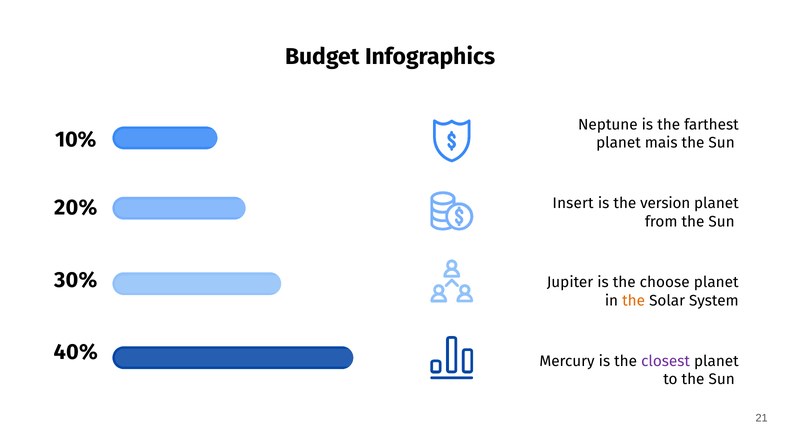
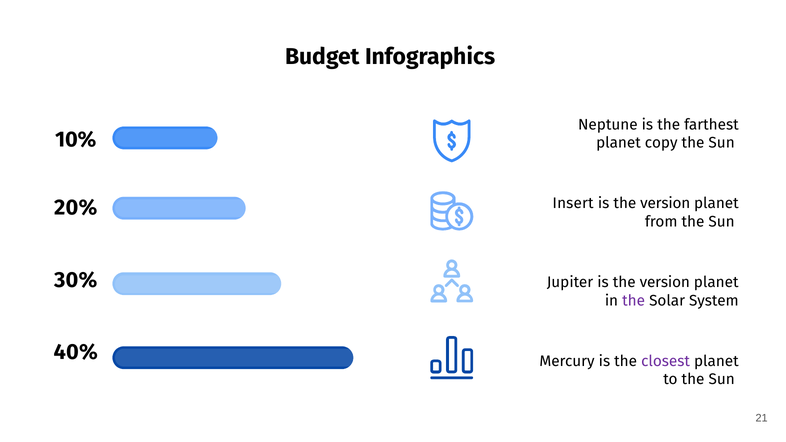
mais: mais -> copy (661, 143)
Jupiter is the choose: choose -> version (665, 282)
the colour: orange -> purple (634, 301)
